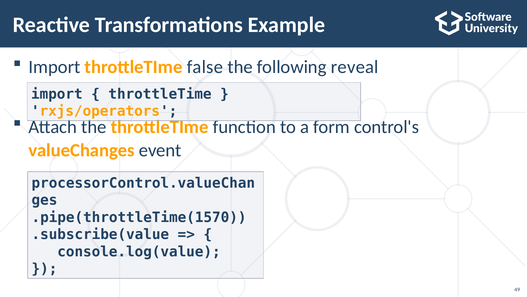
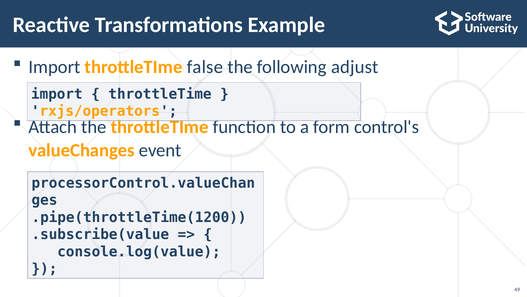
reveal: reveal -> adjust (355, 67)
.pipe(throttleTime(1570: .pipe(throttleTime(1570 -> .pipe(throttleTime(1200 (139, 217)
